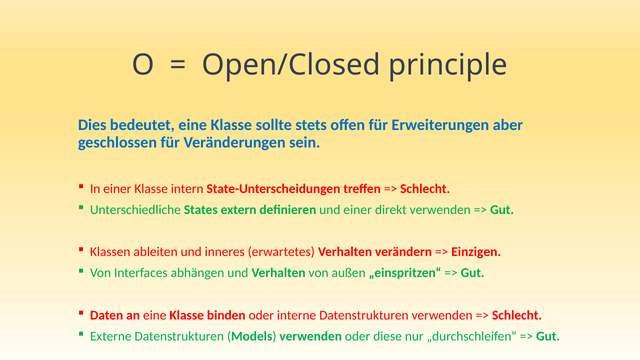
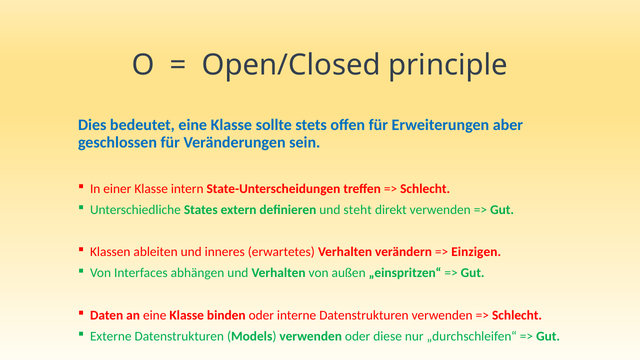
und einer: einer -> steht (358, 210)
